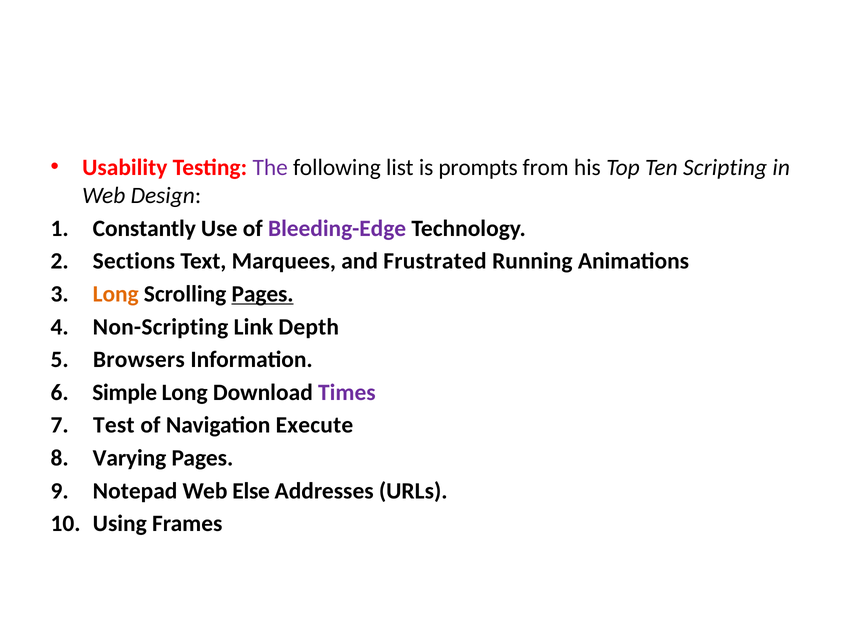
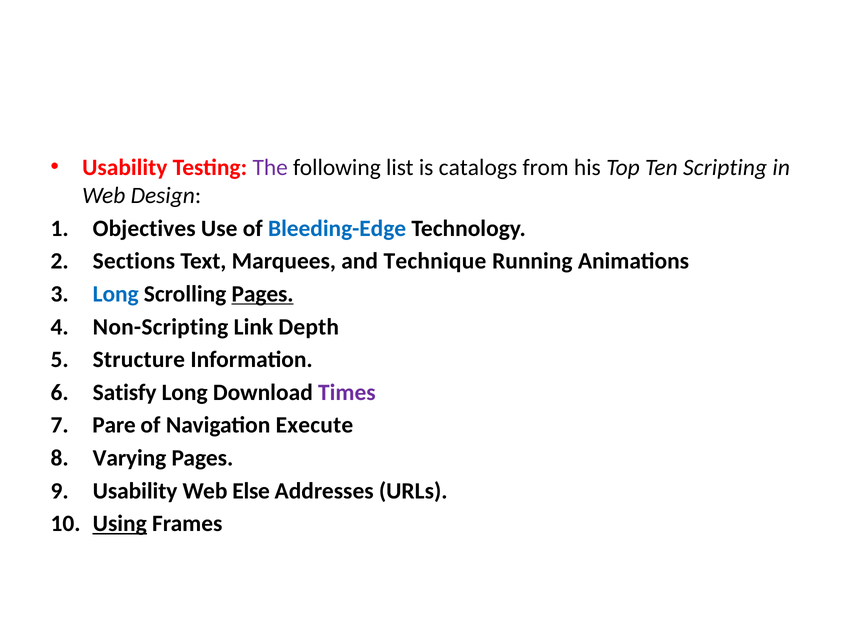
prompts: prompts -> catalogs (478, 167)
Constantly: Constantly -> Objectives (144, 228)
Bleeding-Edge colour: purple -> blue (337, 228)
Frustrated: Frustrated -> Technique (435, 261)
Long colour: orange -> blue (116, 294)
Browsers: Browsers -> Structure (139, 360)
Simple: Simple -> Satisfy (125, 393)
Test: Test -> Pare (114, 425)
Notepad: Notepad -> Usability (135, 491)
Using underline: none -> present (120, 524)
